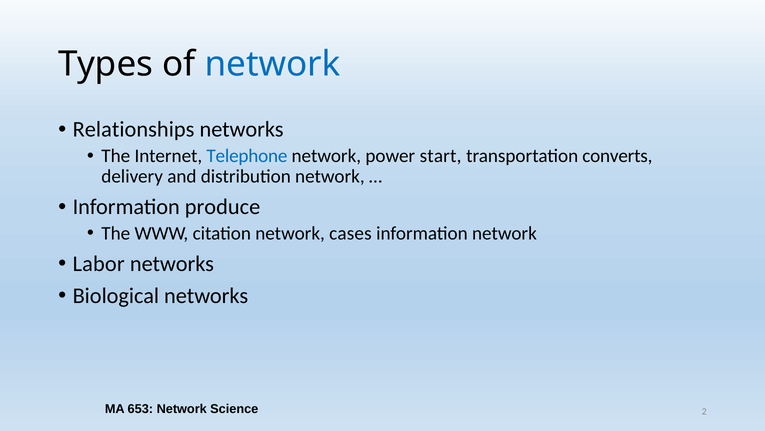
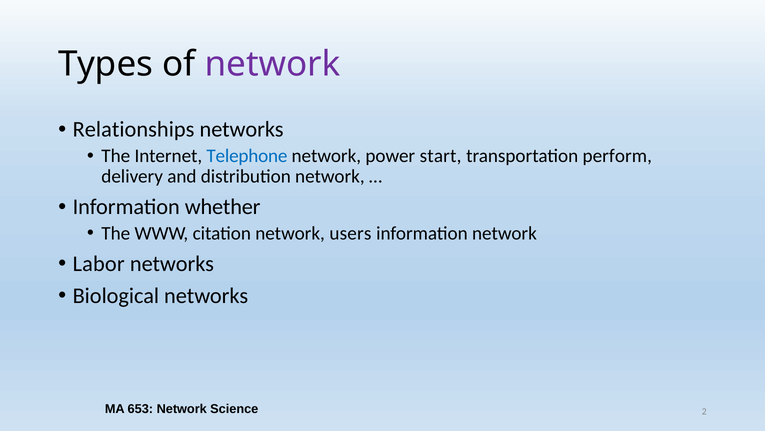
network colour: blue -> purple (273, 64)
converts: converts -> perform (617, 156)
produce: produce -> whether (223, 207)
cases: cases -> users (350, 233)
